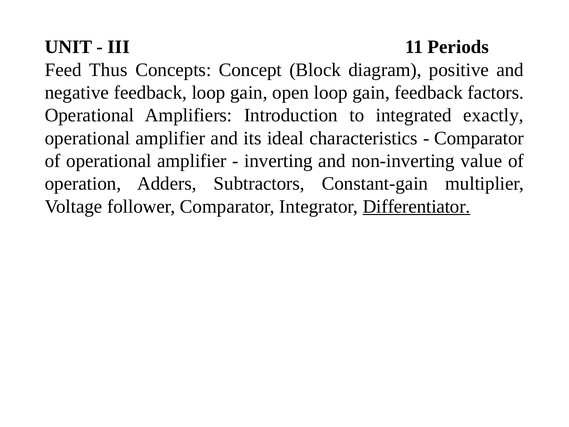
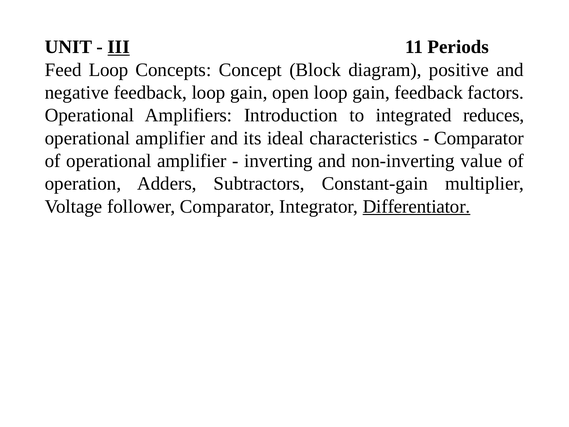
III underline: none -> present (119, 47)
Feed Thus: Thus -> Loop (109, 70)
exactly: exactly -> reduces (494, 115)
